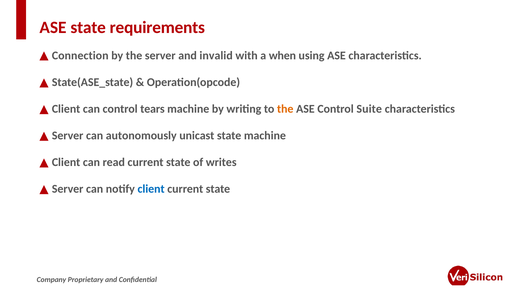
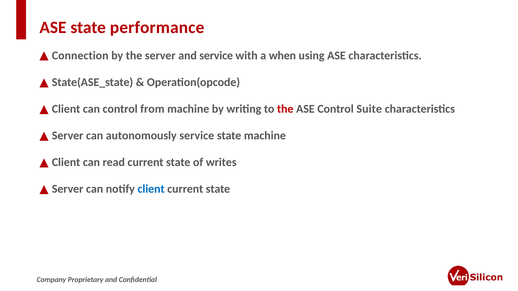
requirements: requirements -> performance (157, 27)
and invalid: invalid -> service (216, 56)
tears: tears -> from (152, 109)
the colour: orange -> red (285, 109)
autonomously unicast: unicast -> service (197, 136)
